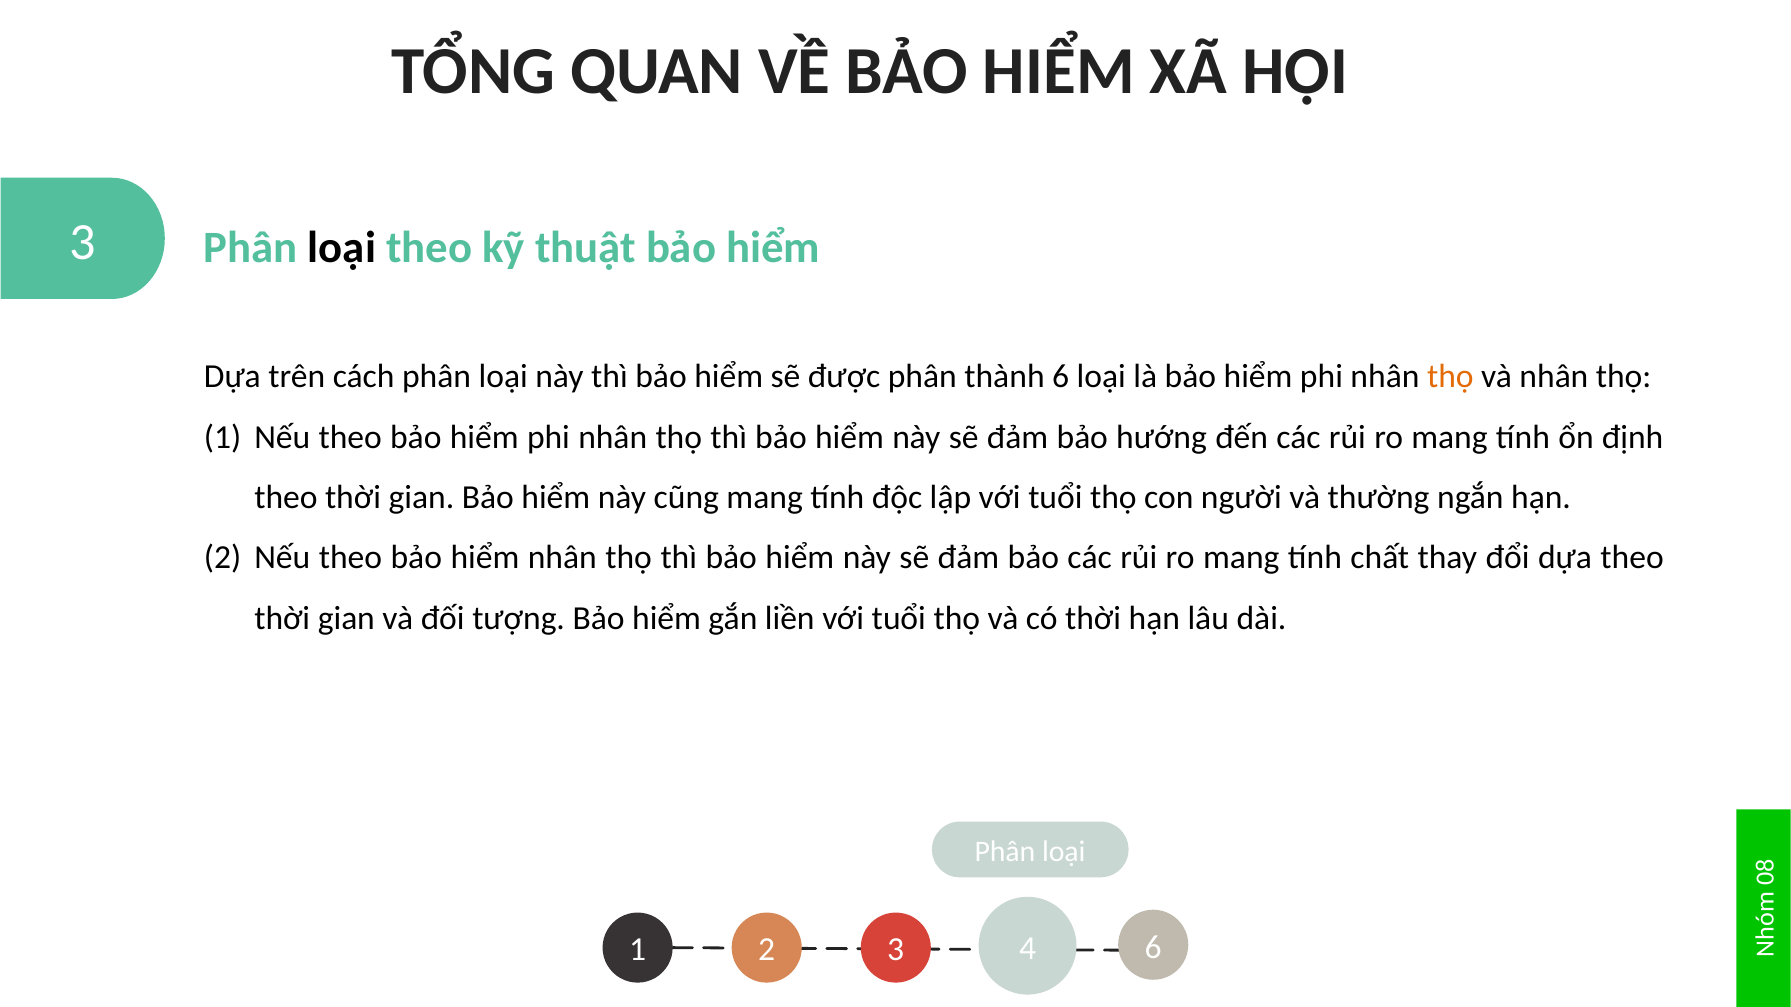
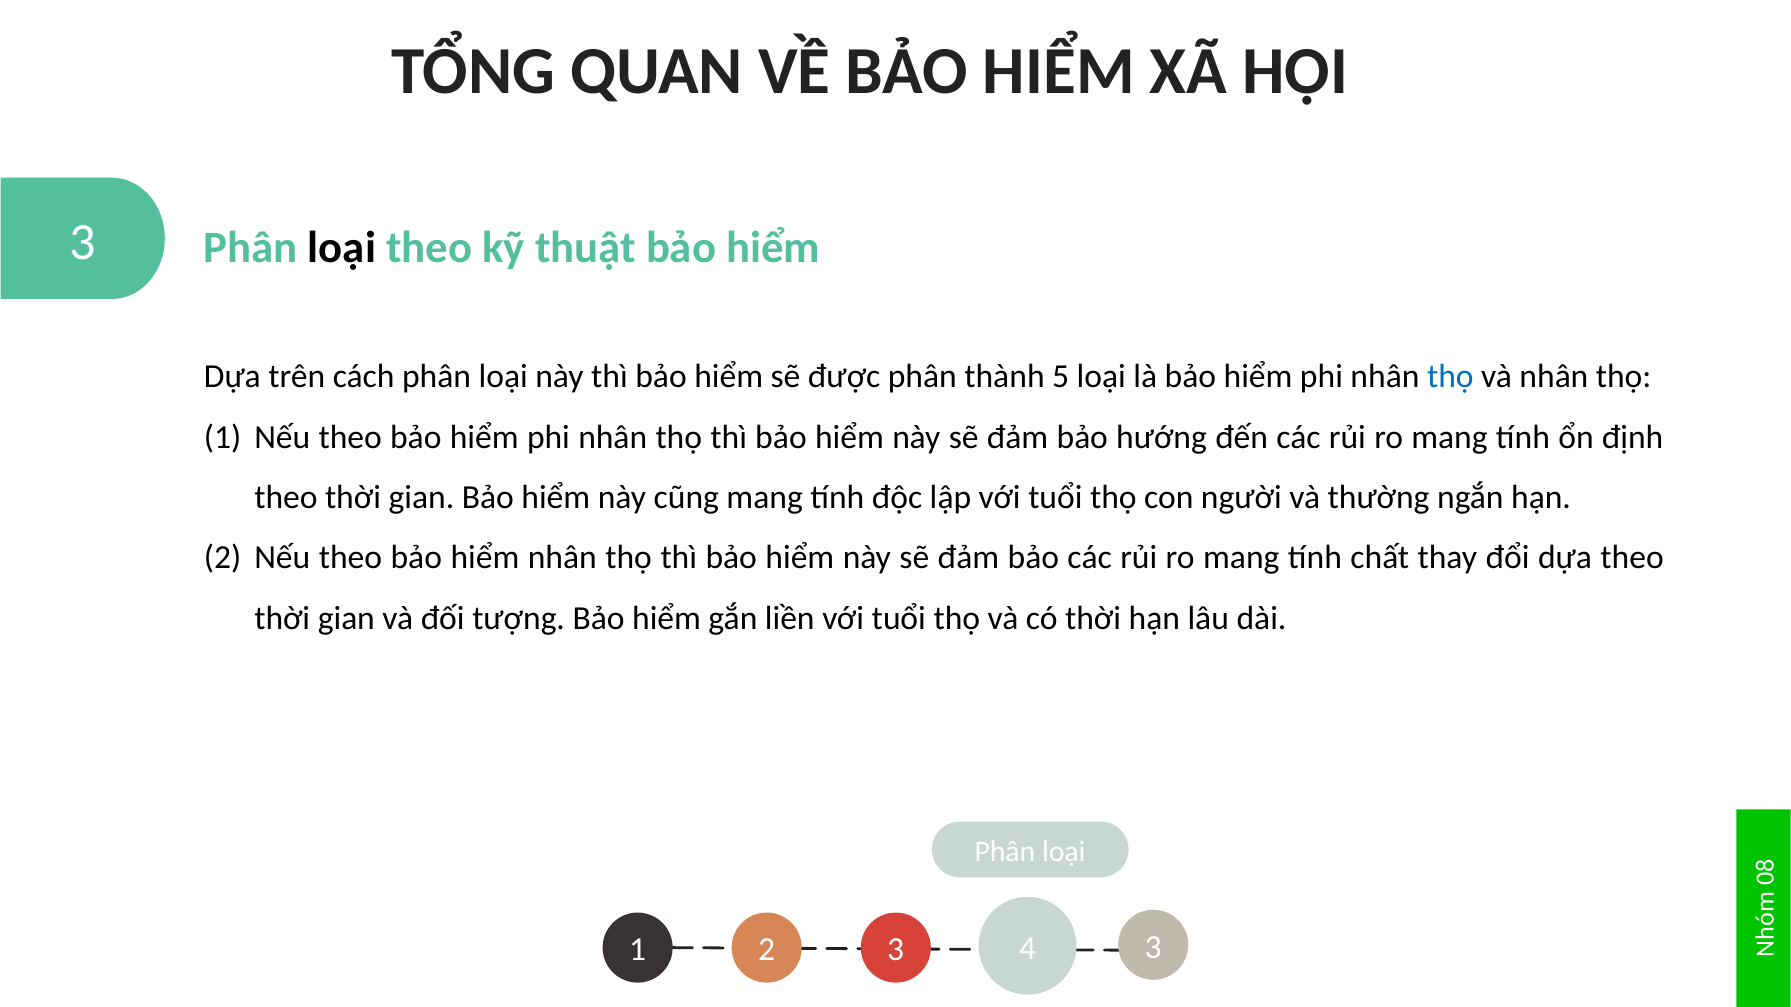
thành 6: 6 -> 5 (1061, 377)
thọ colour: orange -> blue (1450, 377)
4 6: 6 -> 3 (1153, 947)
